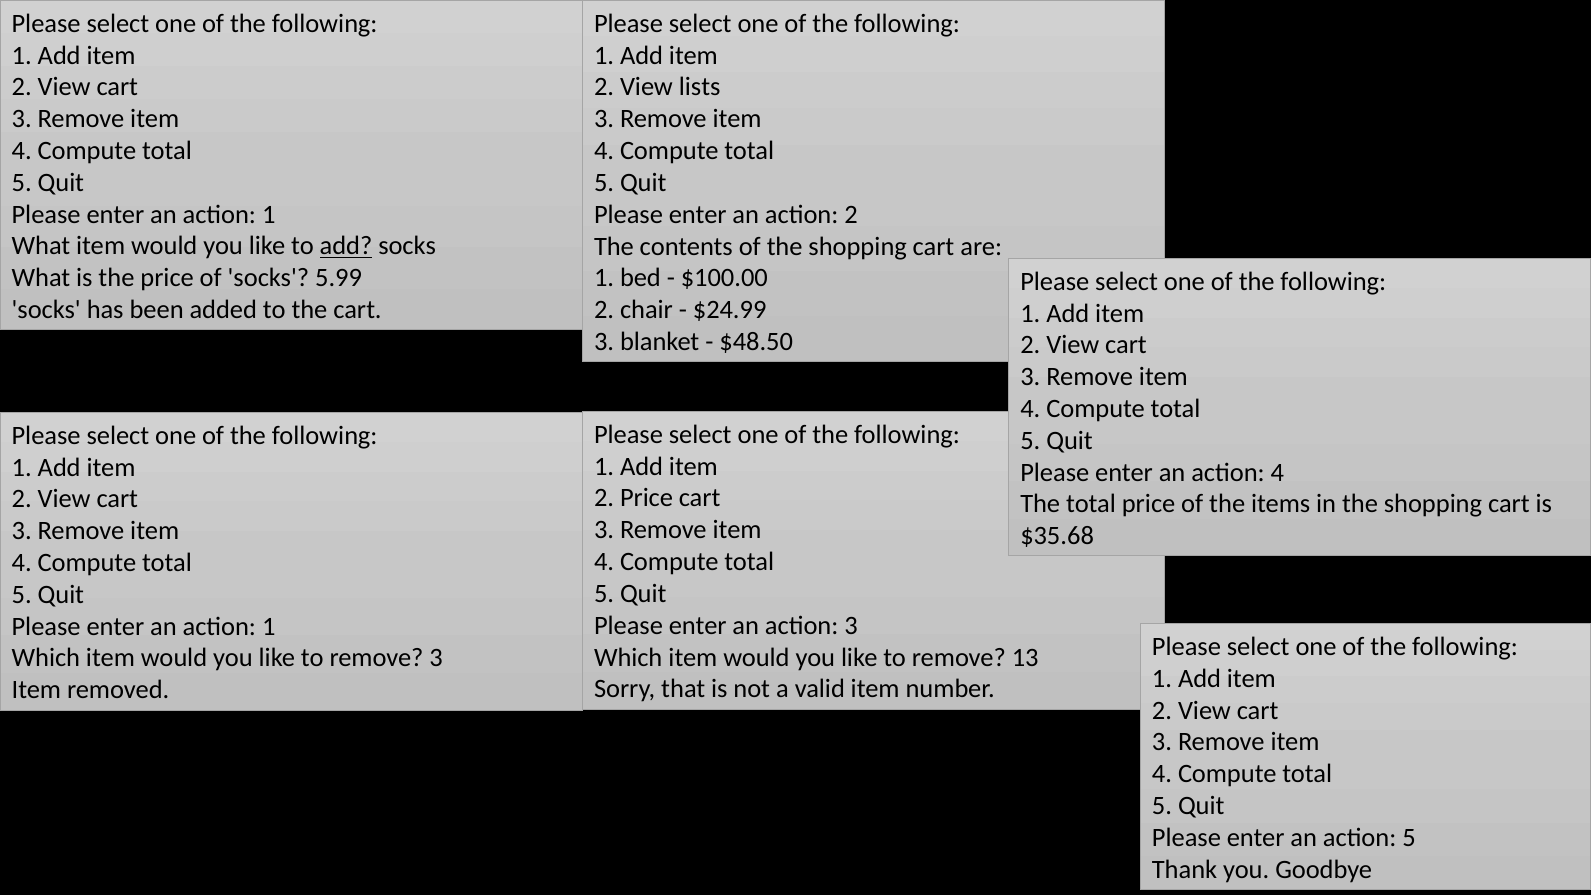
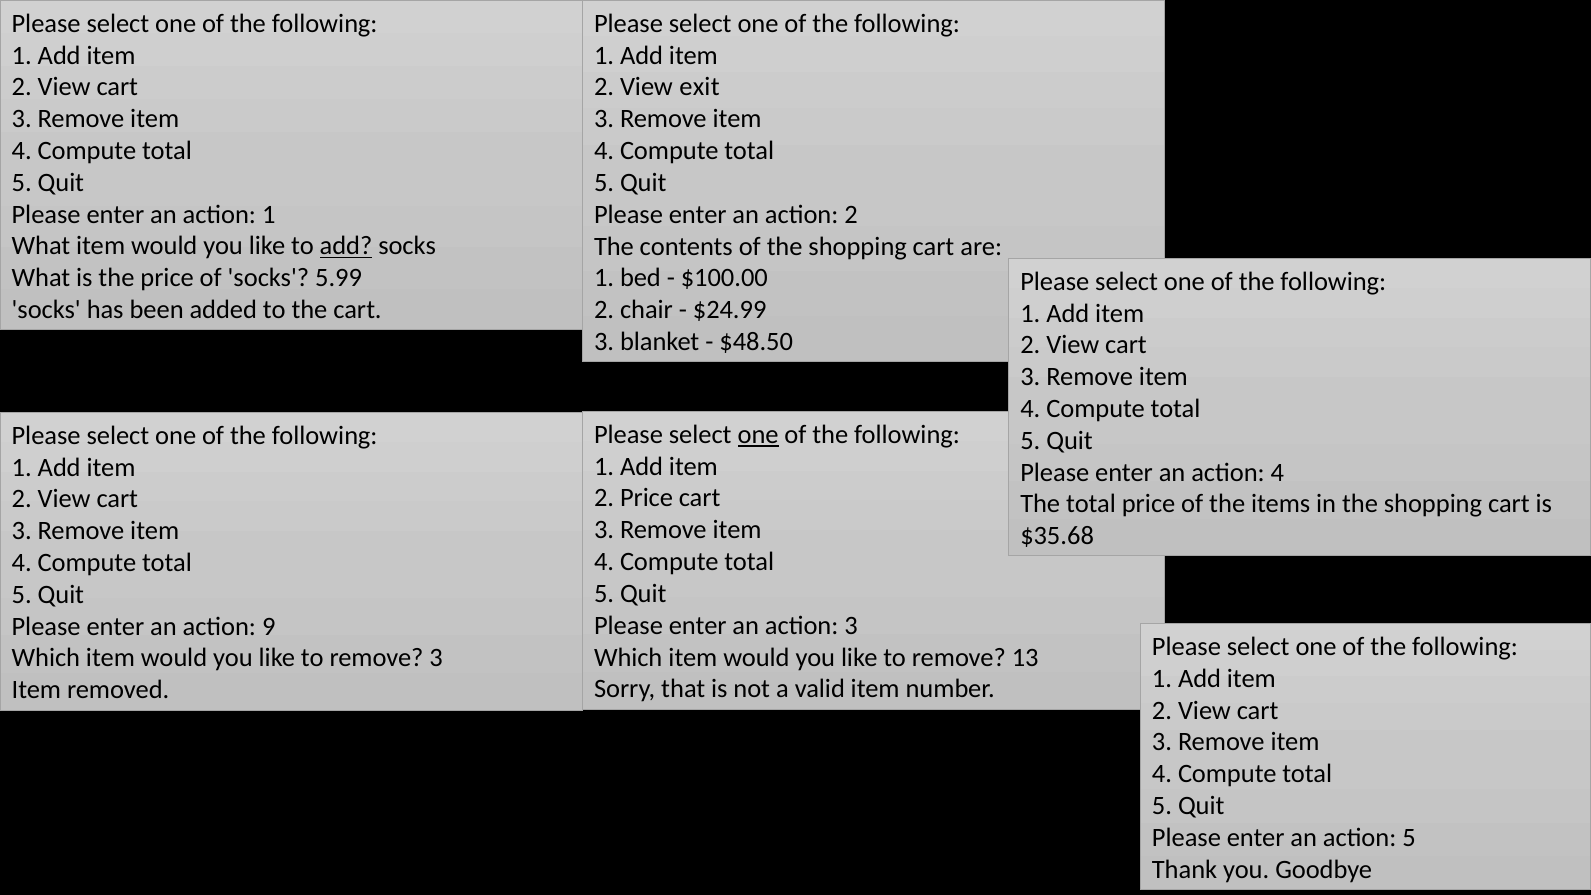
lists: lists -> exit (699, 87)
one underline: none -> present (758, 435)
1: 1 -> 9 (269, 626)
